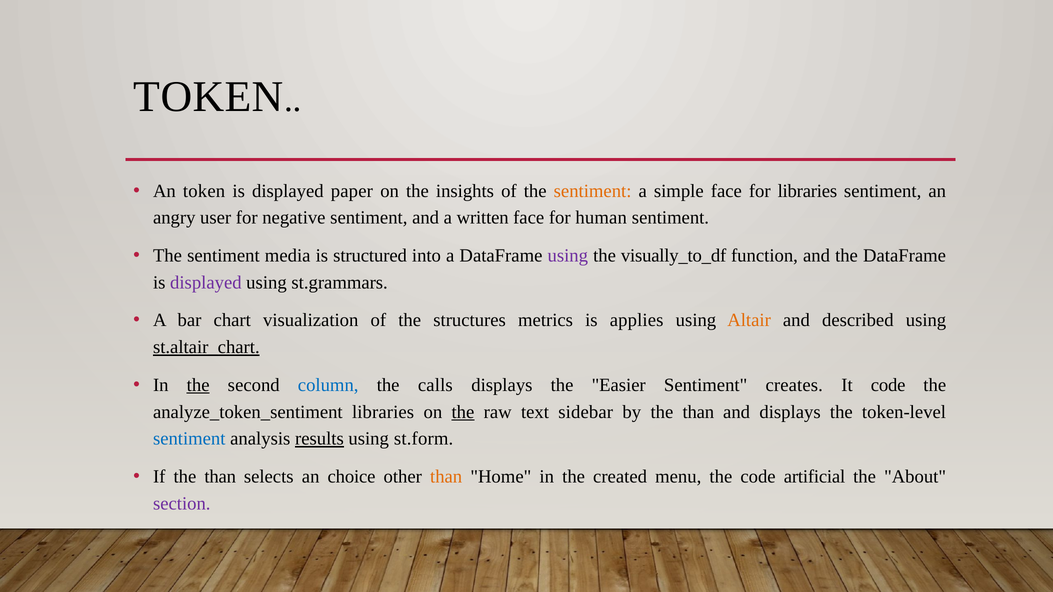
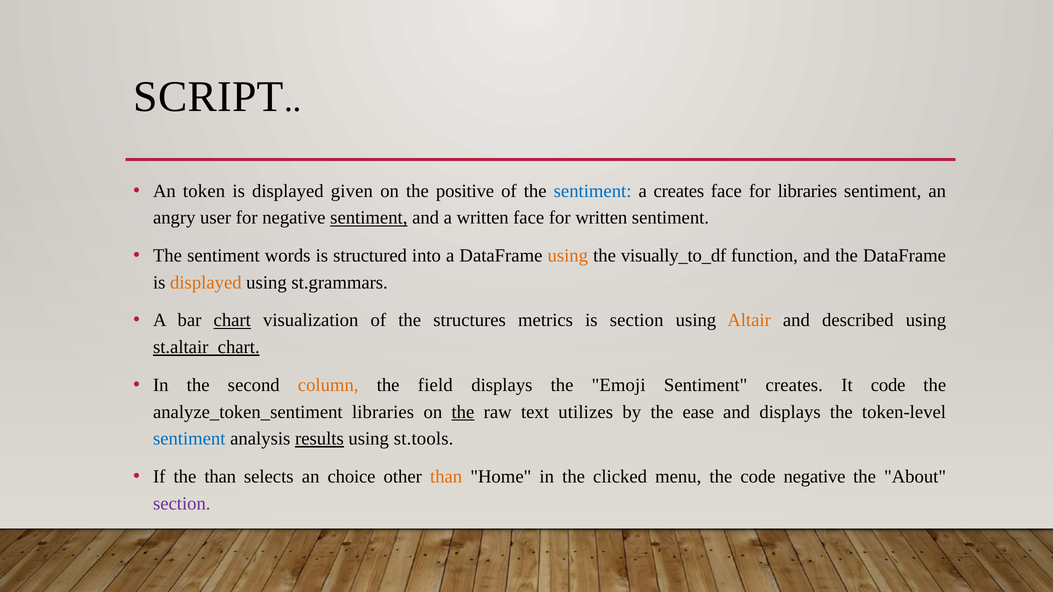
TOKEN: TOKEN -> SCRIPT (209, 97)
paper: paper -> given (352, 191)
insights: insights -> positive (465, 191)
sentiment colour: orange -> blue (593, 191)
a simple: simple -> creates (679, 191)
sentiment underline: none -> present (369, 218)
for human: human -> written (601, 218)
media: media -> words (288, 256)
using colour: purple -> orange (568, 256)
displayed colour: purple -> orange (206, 283)
chart underline: none -> present (232, 320)
is applies: applies -> section (637, 320)
the underline: present -> none (198, 385)
column colour: blue -> orange (328, 385)
calls: calls -> field (435, 385)
Easier: Easier -> Emoji (619, 385)
sidebar: sidebar -> utilizes (586, 412)
by the than: than -> ease (698, 412)
st.form: st.form -> st.tools (424, 439)
created: created -> clicked (620, 477)
code artificial: artificial -> negative (815, 477)
